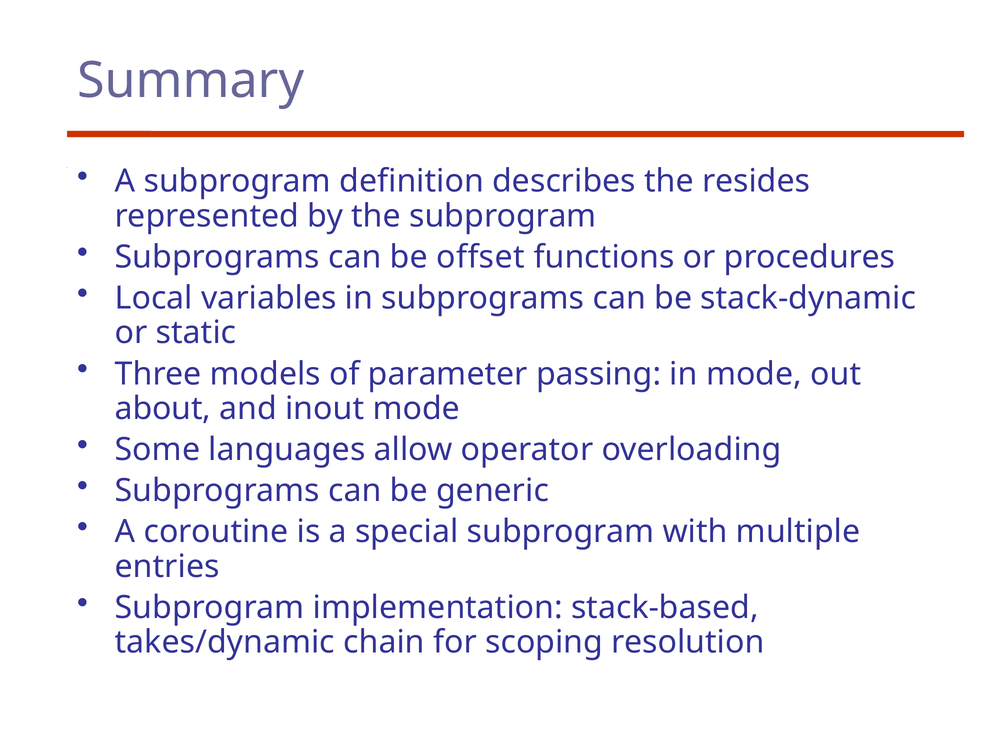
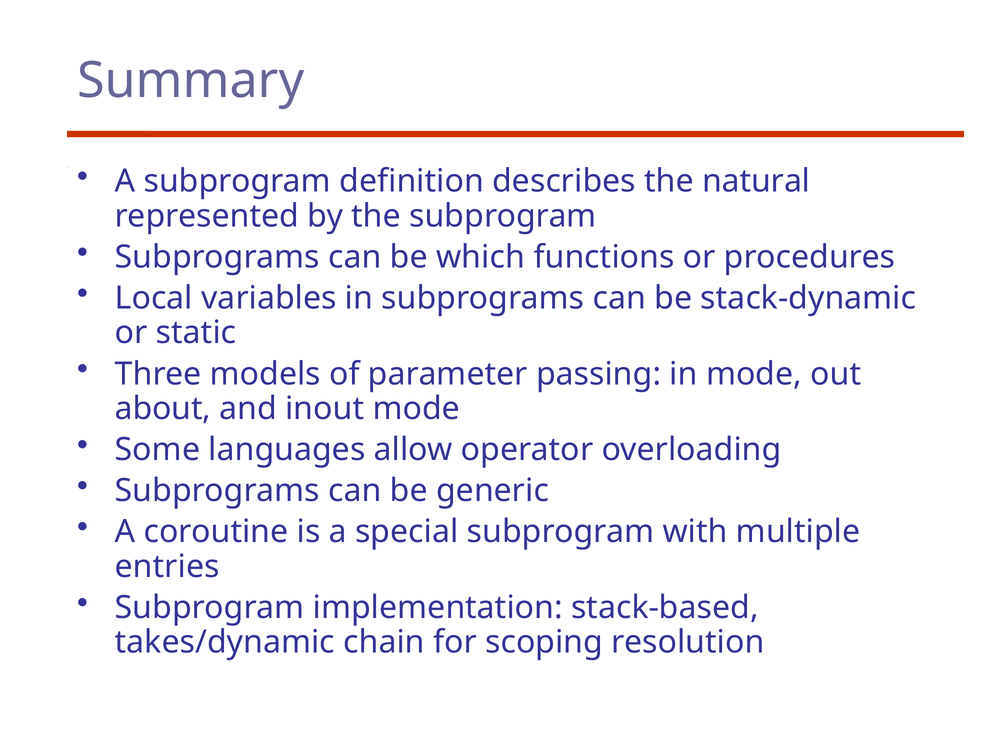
resides: resides -> natural (756, 181)
offset: offset -> which (481, 257)
